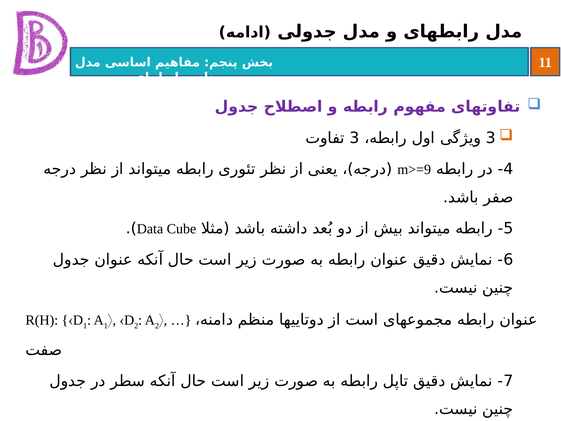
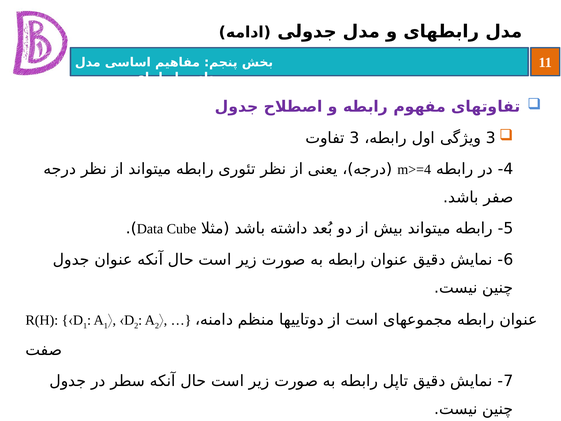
m>=9: m>=9 -> m>=4 (414, 170)
